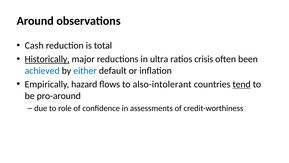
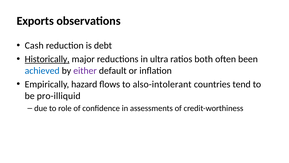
Around: Around -> Exports (35, 21)
total: total -> debt (103, 45)
crisis: crisis -> both (204, 59)
either colour: blue -> purple (85, 71)
tend underline: present -> none (242, 84)
pro-around: pro-around -> pro-illiquid (59, 96)
